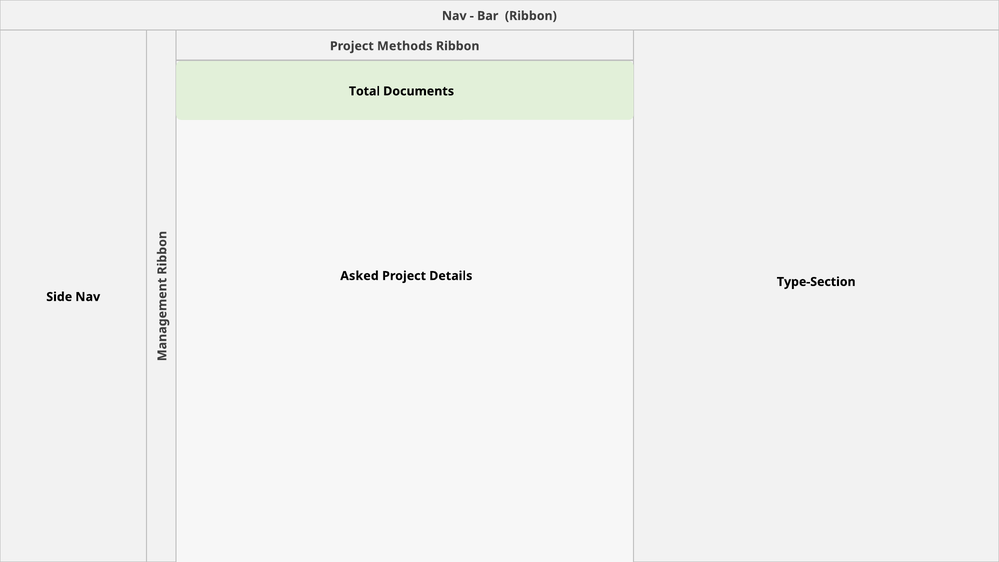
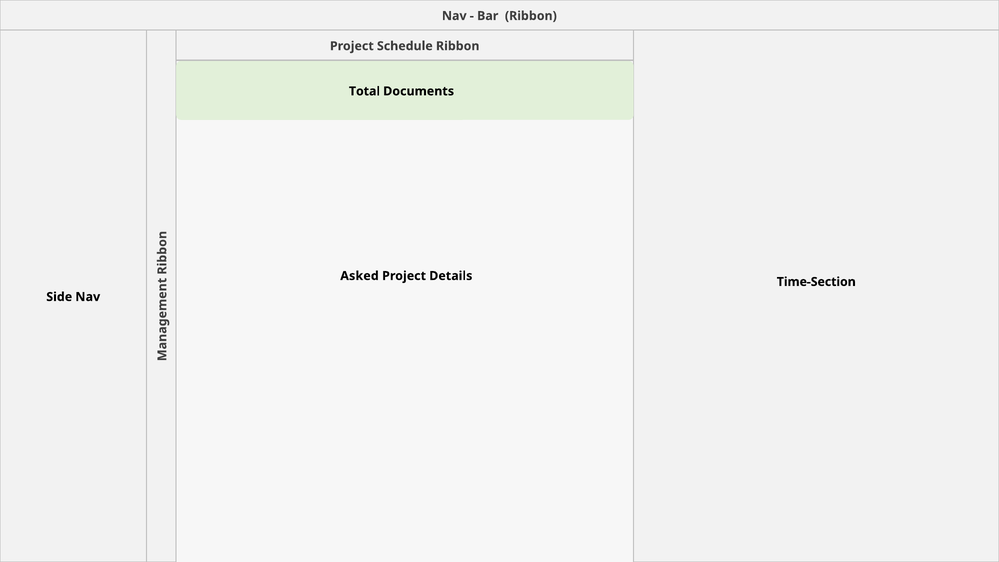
Methods: Methods -> Schedule (405, 46)
Type-Section: Type-Section -> Time-Section (816, 282)
